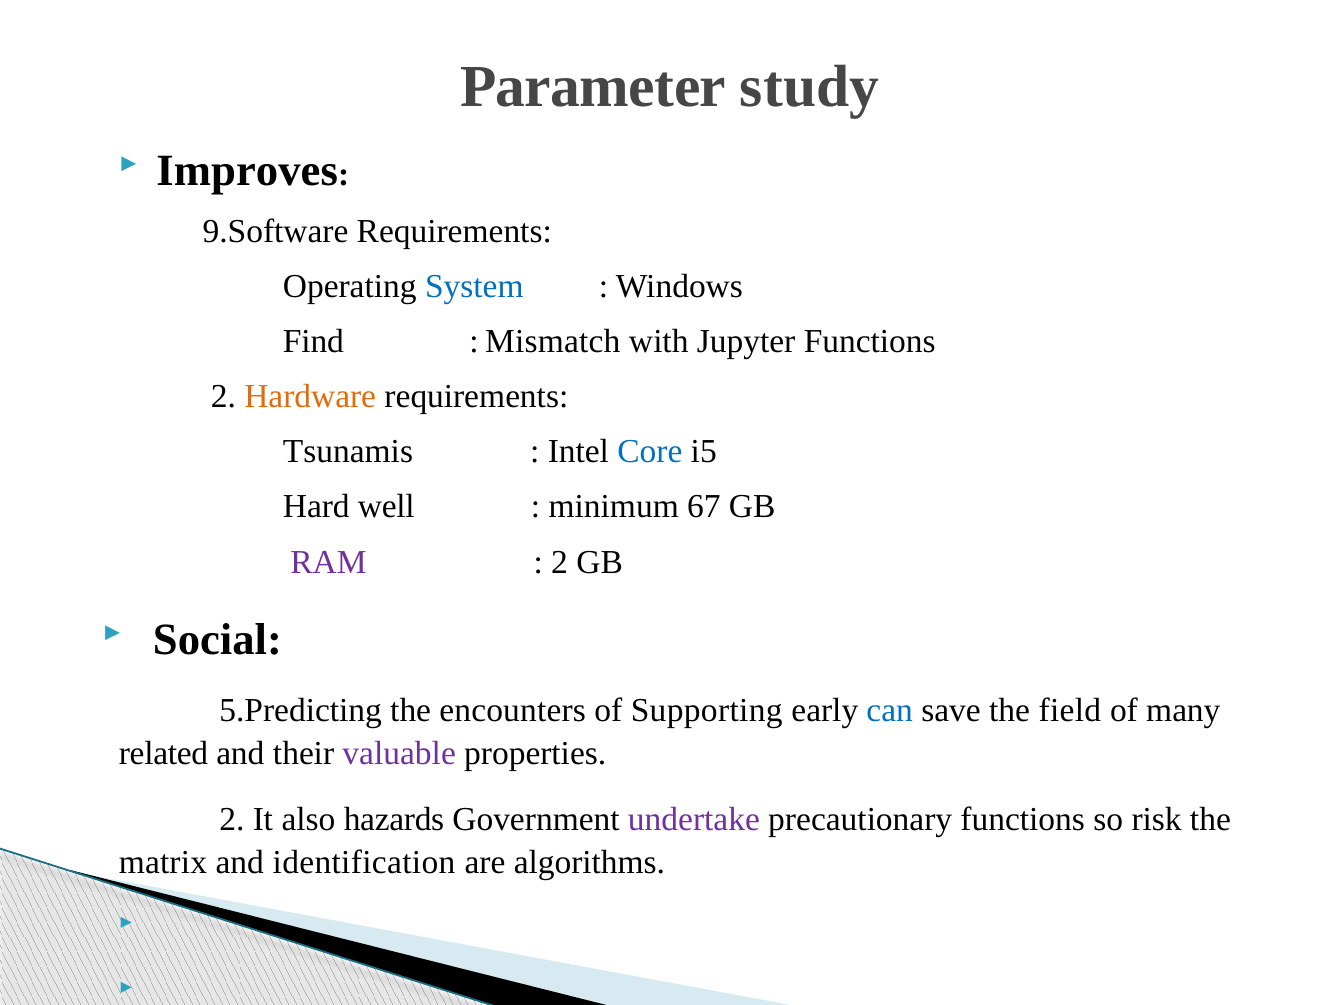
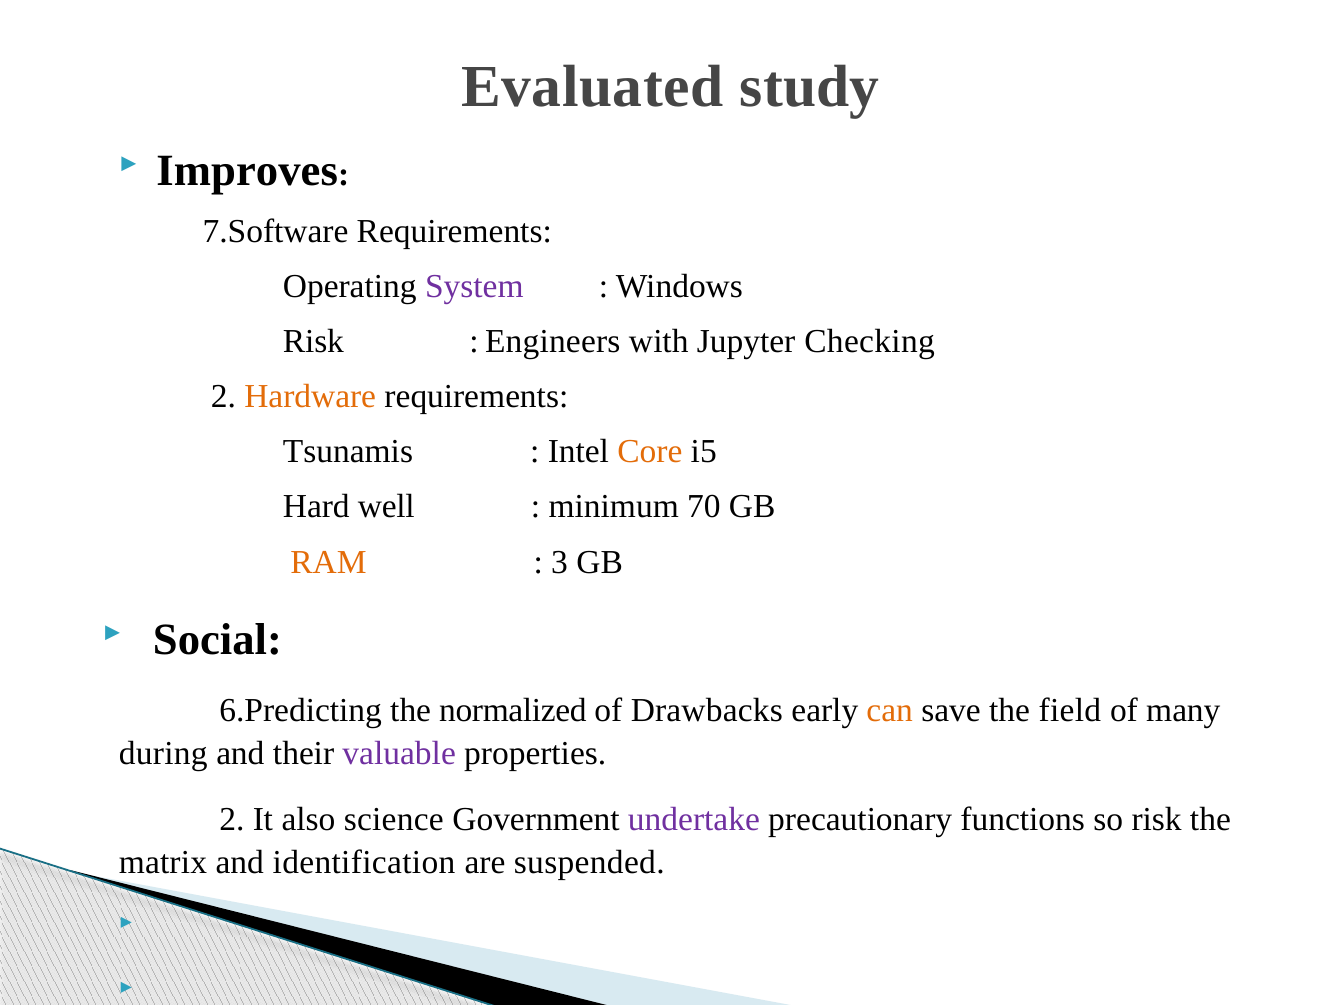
Parameter: Parameter -> Evaluated (593, 87)
9.Software: 9.Software -> 7.Software (275, 232)
System colour: blue -> purple (474, 287)
Find: Find -> Risk (313, 342)
Mismatch: Mismatch -> Engineers (553, 342)
Jupyter Functions: Functions -> Checking (870, 342)
Core colour: blue -> orange (650, 452)
67: 67 -> 70 (704, 507)
RAM colour: purple -> orange (328, 562)
2: 2 -> 3 (560, 562)
5.Predicting: 5.Predicting -> 6.Predicting (301, 711)
encounters: encounters -> normalized (513, 711)
Supporting: Supporting -> Drawbacks (707, 711)
can colour: blue -> orange (890, 711)
related: related -> during (163, 754)
hazards: hazards -> science (394, 819)
algorithms: algorithms -> suspended (589, 862)
